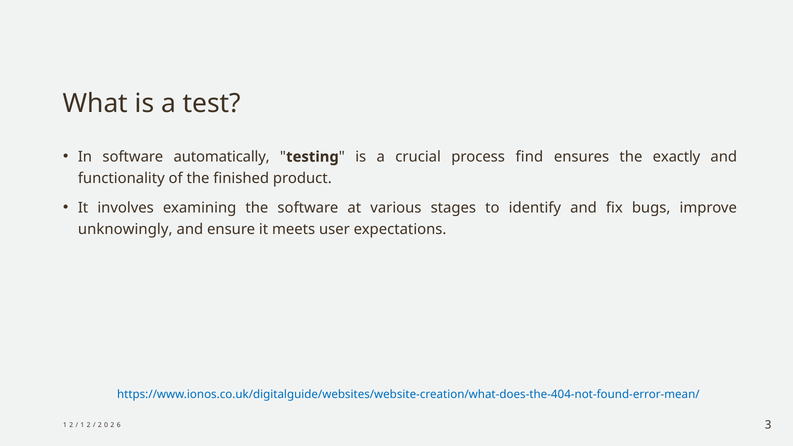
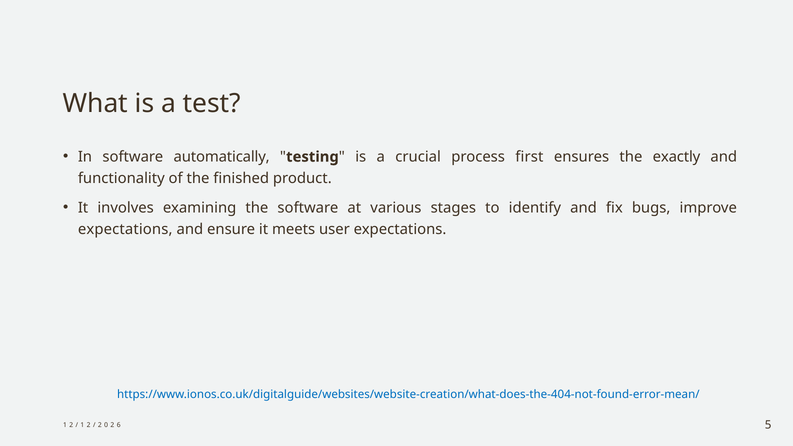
find: find -> first (529, 157)
unknowingly: unknowingly -> expectations (125, 229)
3: 3 -> 5 (768, 425)
